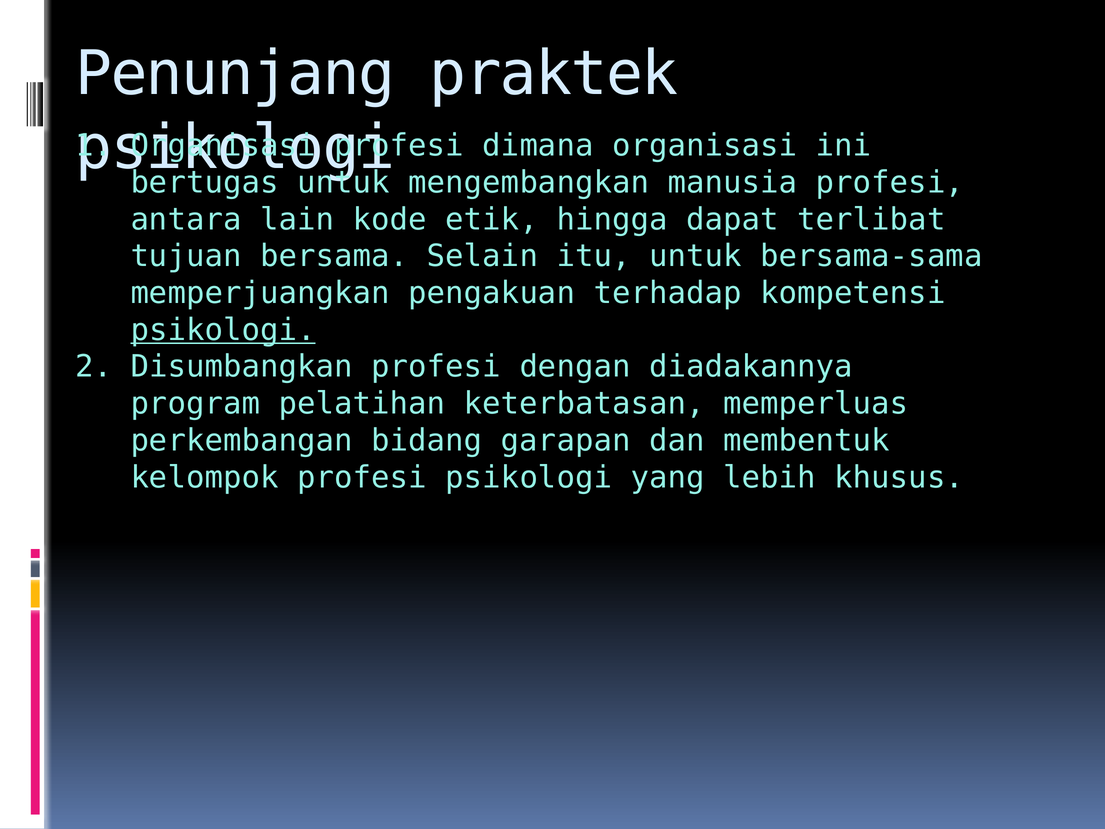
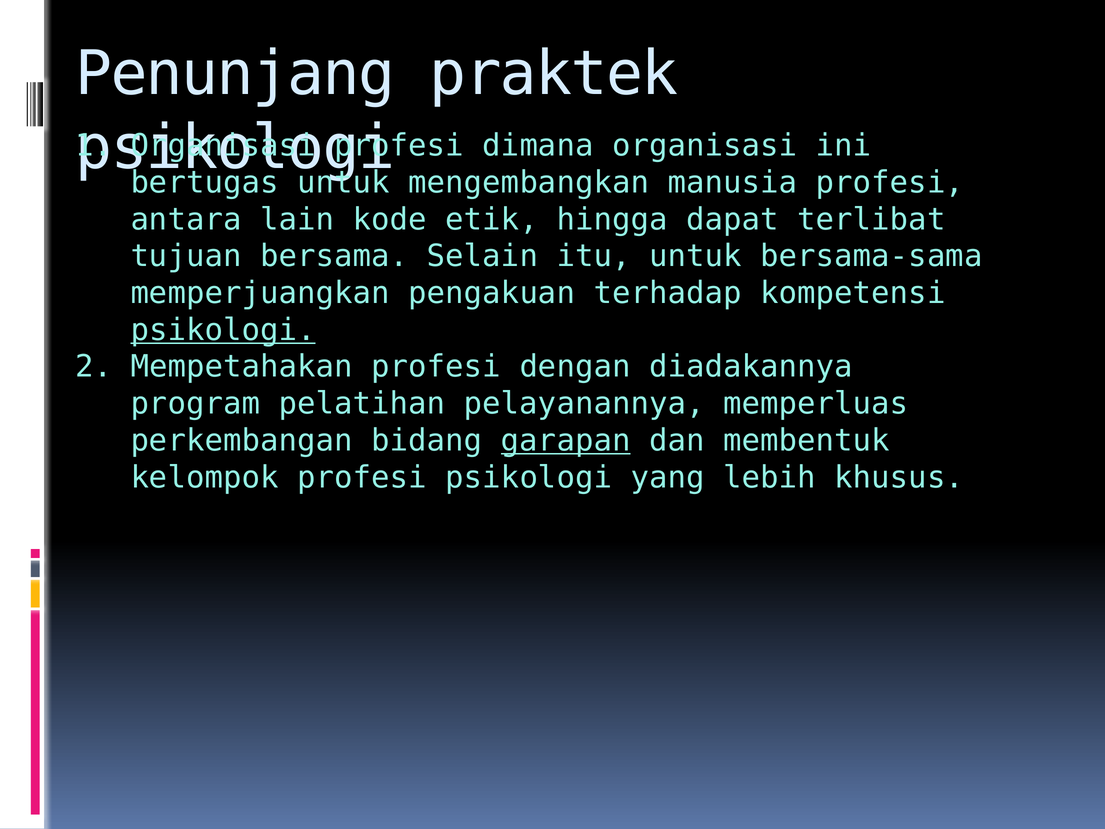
Disumbangkan: Disumbangkan -> Mempetahakan (242, 367)
keterbatasan: keterbatasan -> pelayanannya (584, 404)
garapan underline: none -> present (566, 440)
